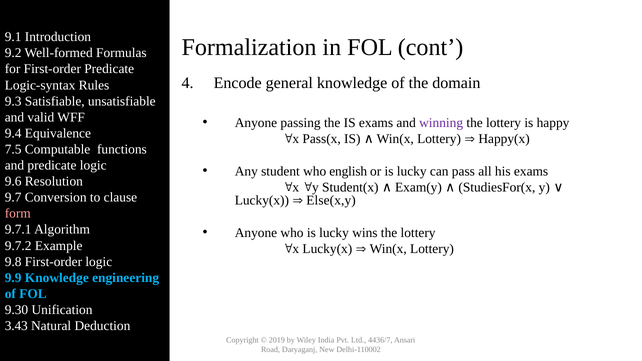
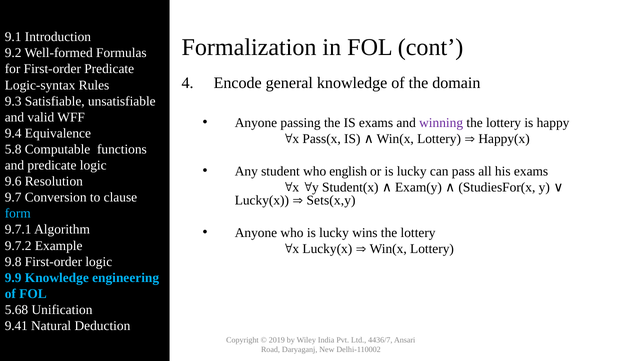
7.5: 7.5 -> 5.8 (13, 149)
Else(x,y: Else(x,y -> Sets(x,y (331, 200)
form colour: pink -> light blue (18, 214)
9.30: 9.30 -> 5.68 (16, 310)
3.43: 3.43 -> 9.41 (16, 326)
